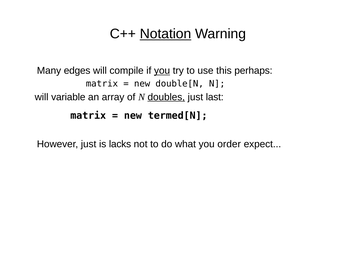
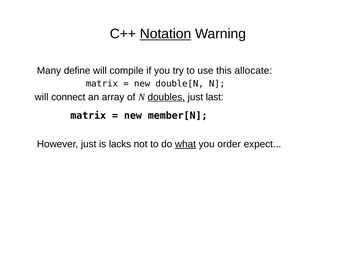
edges: edges -> define (77, 71)
you underline: present -> none (162, 71)
perhaps: perhaps -> allocate (253, 71)
variable: variable -> connect (68, 97)
termed[N: termed[N -> member[N (178, 116)
what underline: none -> present (185, 144)
